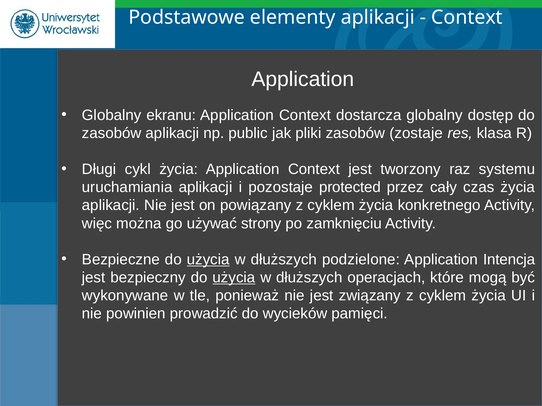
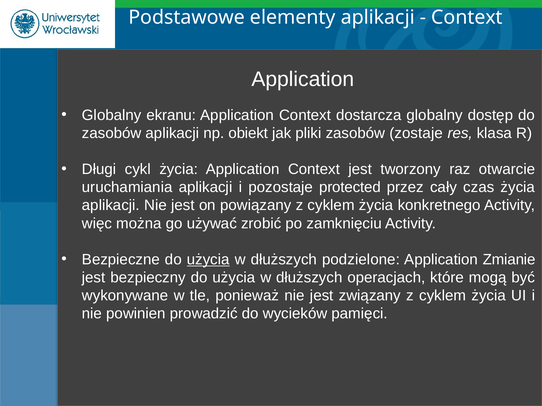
public: public -> obiekt (248, 133)
systemu: systemu -> otwarcie (507, 169)
strony: strony -> zrobić (261, 224)
Intencja: Intencja -> Zmianie (509, 260)
użycia underline: present -> none (234, 278)
